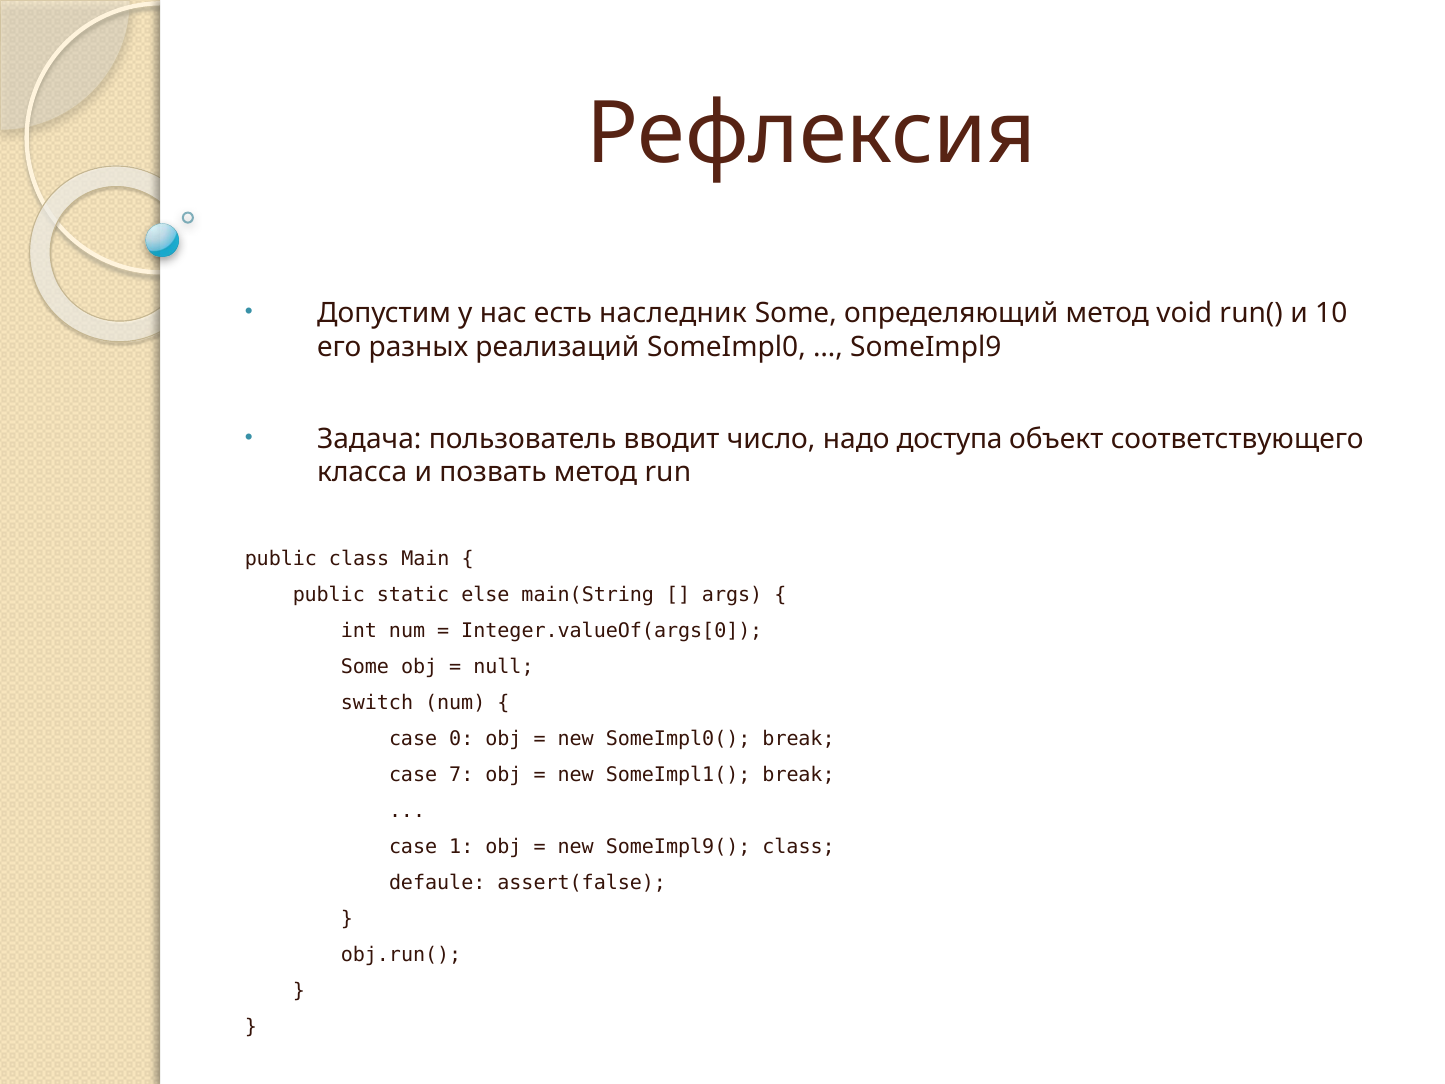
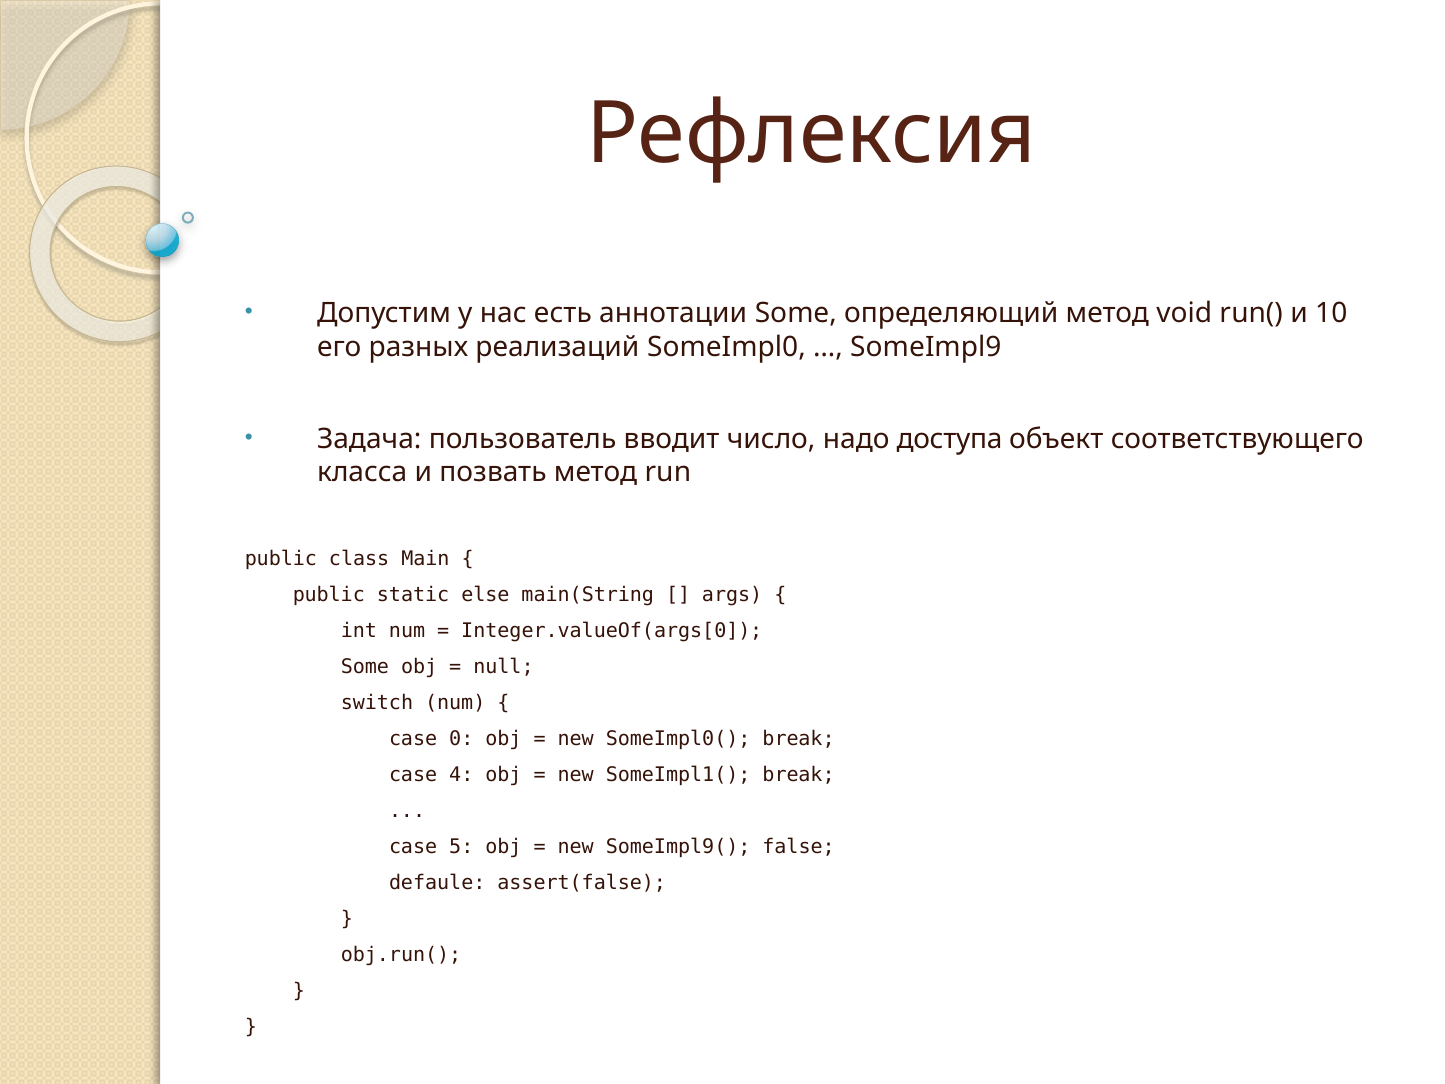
наследник: наследник -> аннотации (673, 313)
7: 7 -> 4 (461, 775)
1: 1 -> 5 (461, 847)
SomeImpl9( class: class -> false (799, 847)
